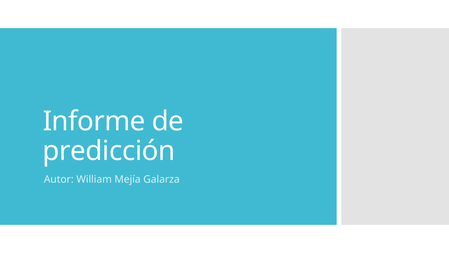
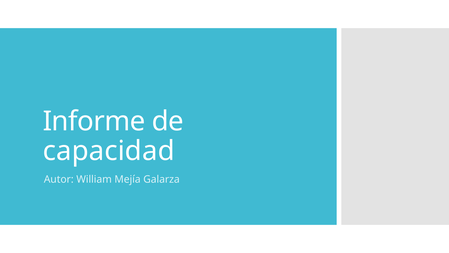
predicción: predicción -> capacidad (109, 151)
